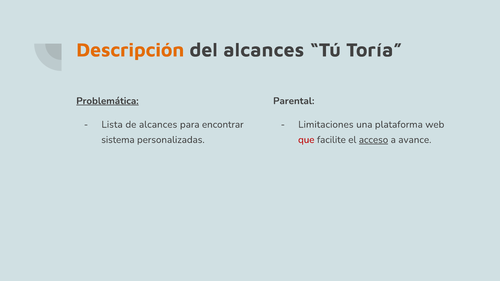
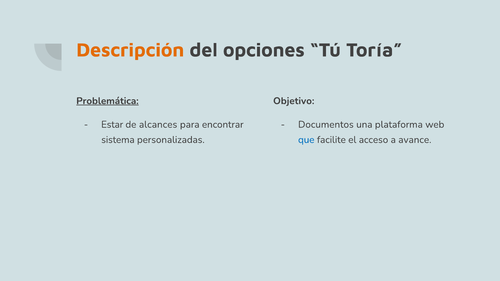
del alcances: alcances -> opciones (264, 50)
Parental: Parental -> Objetivo (294, 101)
Lista: Lista -> Estar (112, 125)
Limitaciones: Limitaciones -> Documentos (326, 125)
que colour: red -> blue (306, 140)
acceso underline: present -> none (374, 140)
